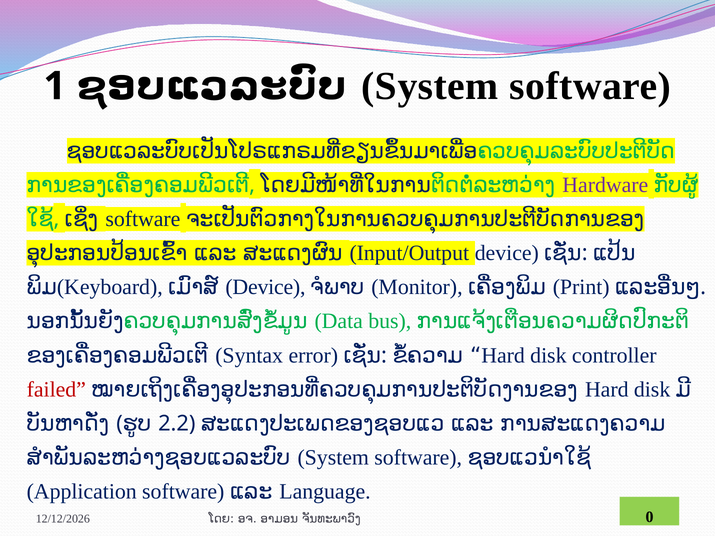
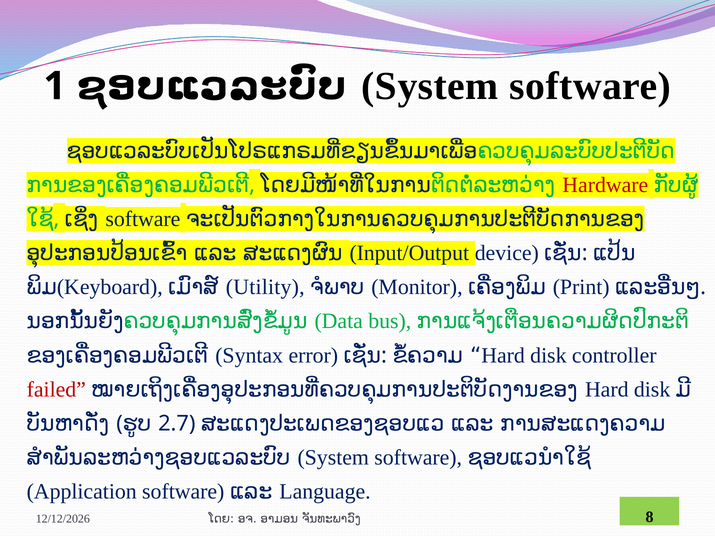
Hardware colour: purple -> red (605, 185)
Device: Device -> Utility (265, 287)
2.2: 2.2 -> 2.7 (177, 424)
0: 0 -> 8 (649, 517)
